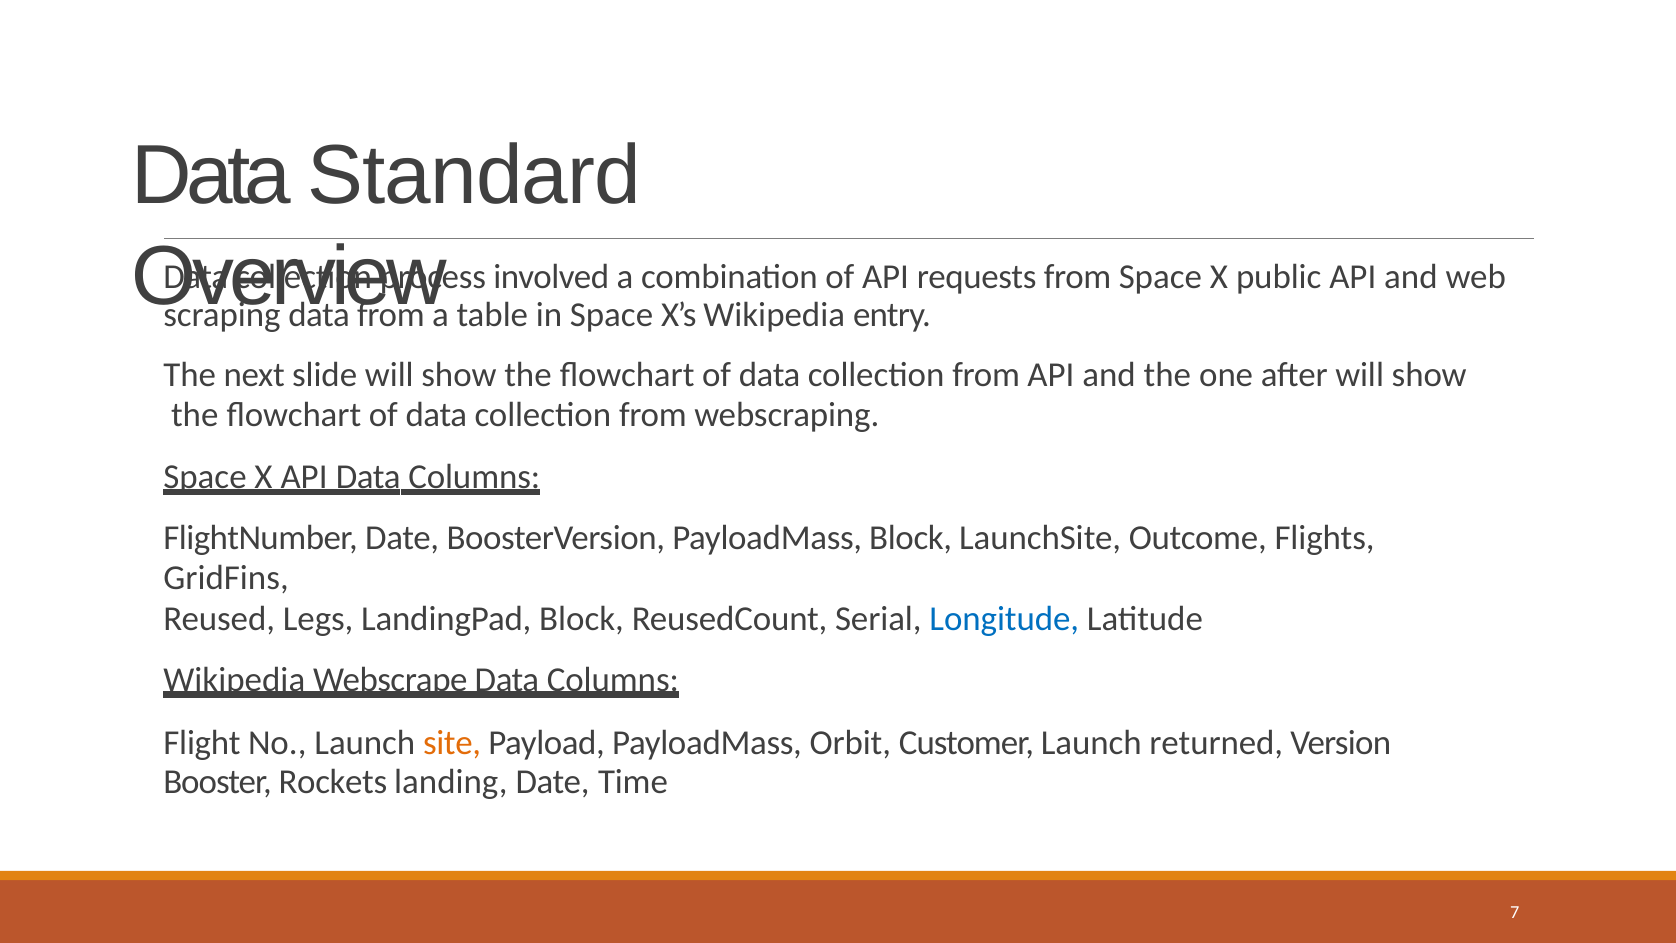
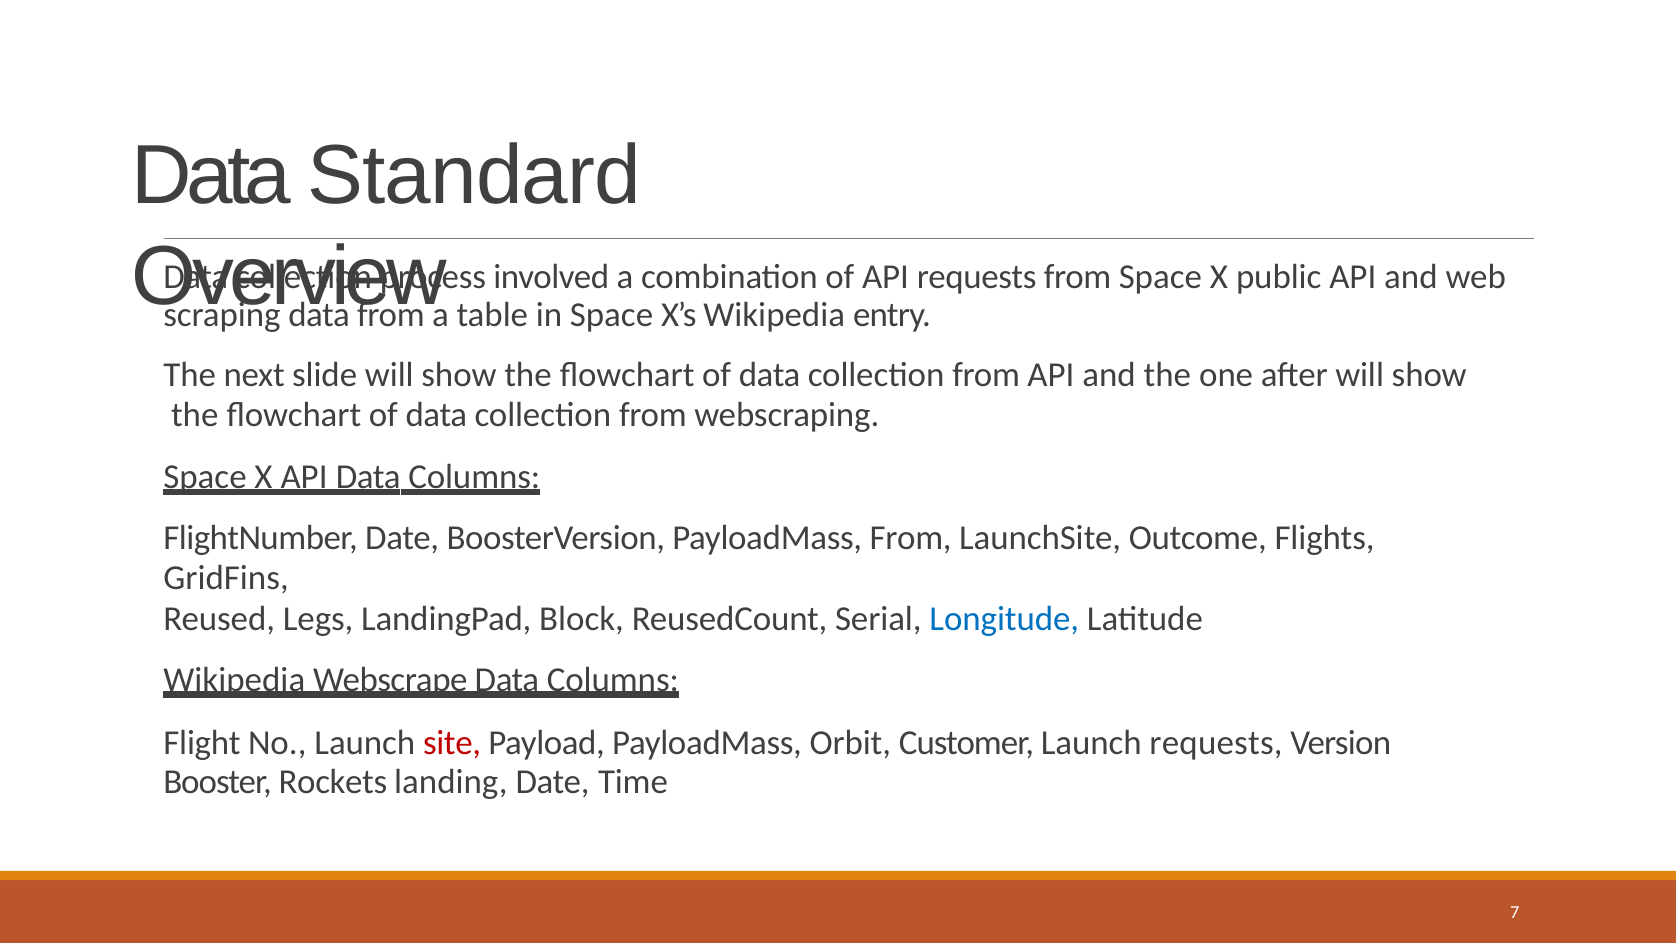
PayloadMass Block: Block -> From (911, 538)
site colour: orange -> red (452, 743)
Launch returned: returned -> requests (1216, 743)
